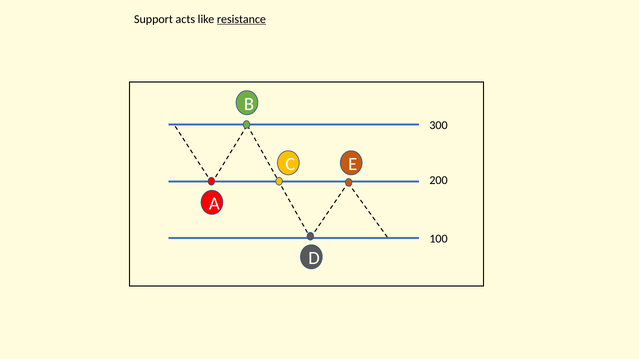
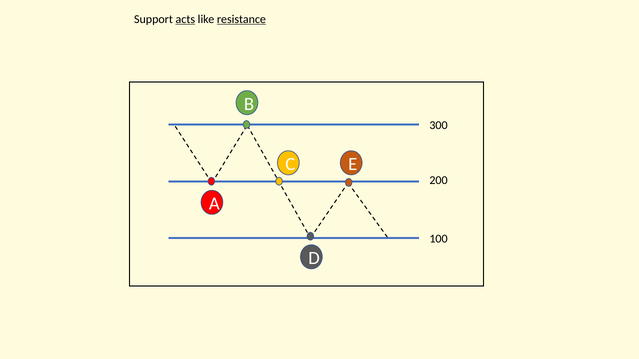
acts underline: none -> present (185, 19)
